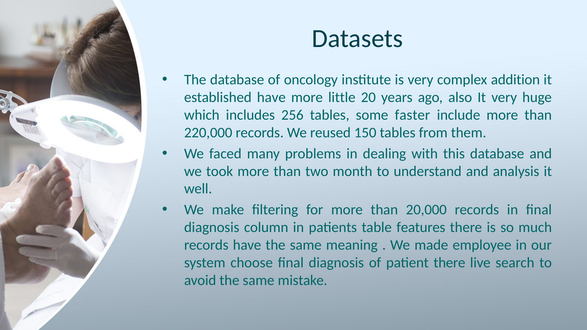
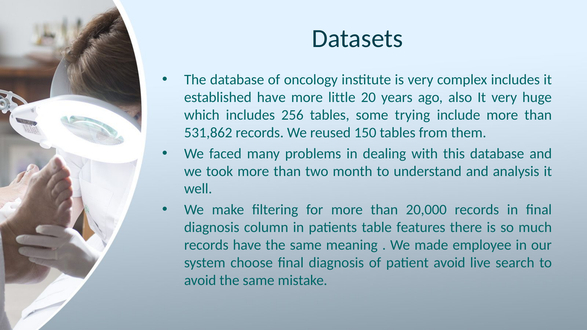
complex addition: addition -> includes (515, 80)
faster: faster -> trying (412, 115)
220,000: 220,000 -> 531,862 (208, 133)
patient there: there -> avoid (449, 263)
